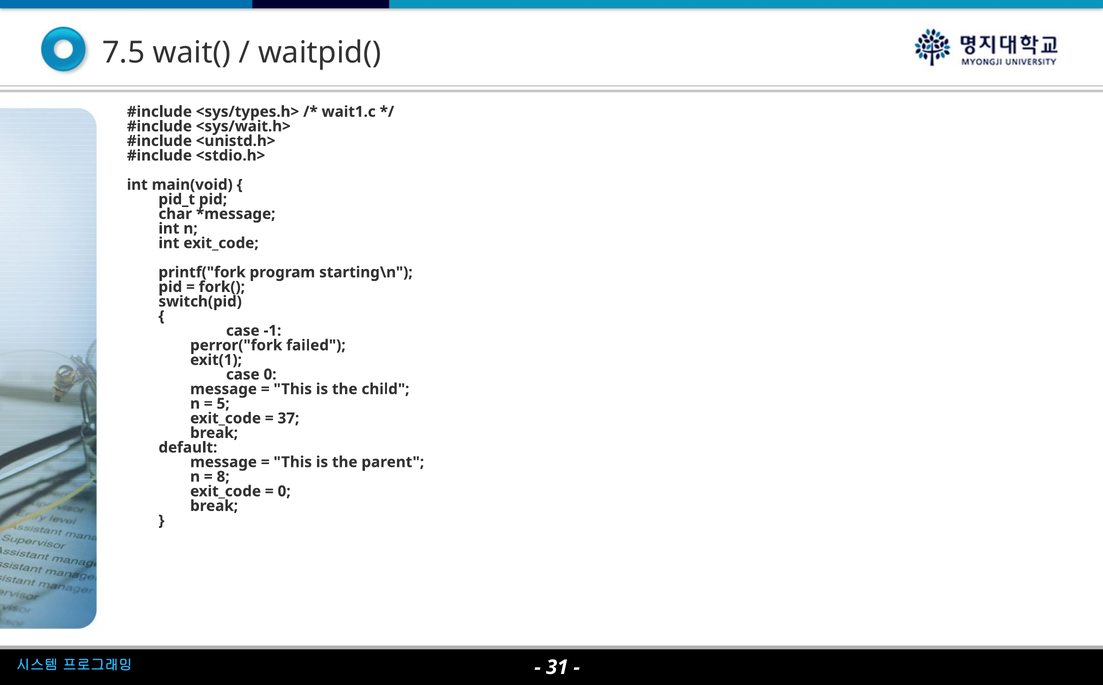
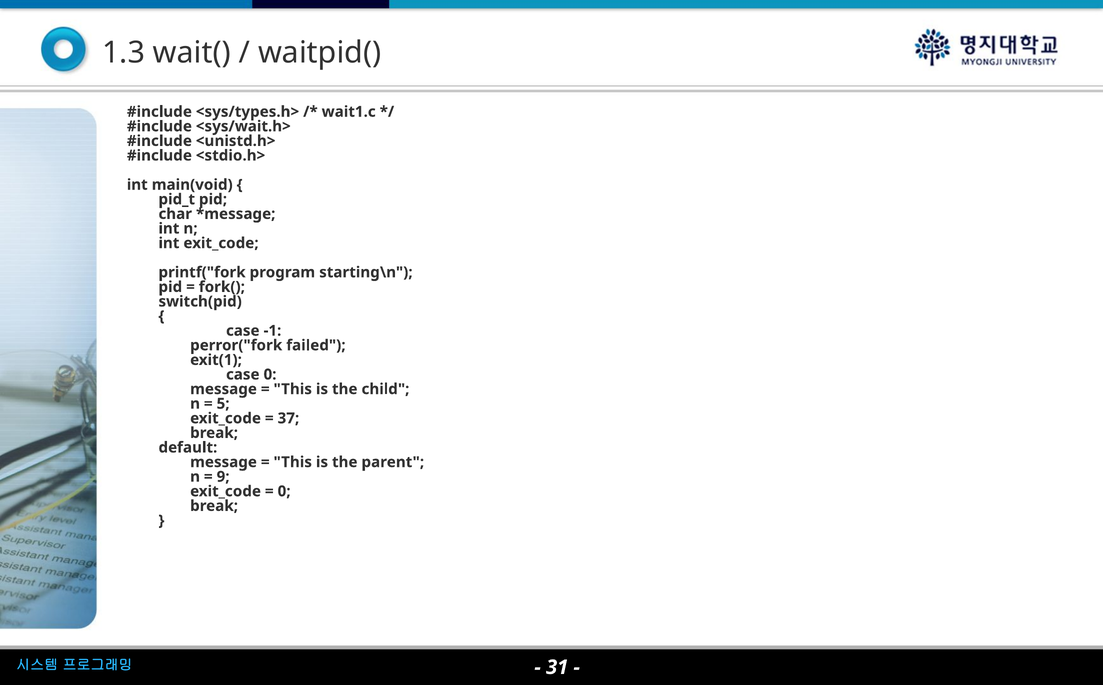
7.5: 7.5 -> 1.3 (124, 53)
8: 8 -> 9 (223, 476)
